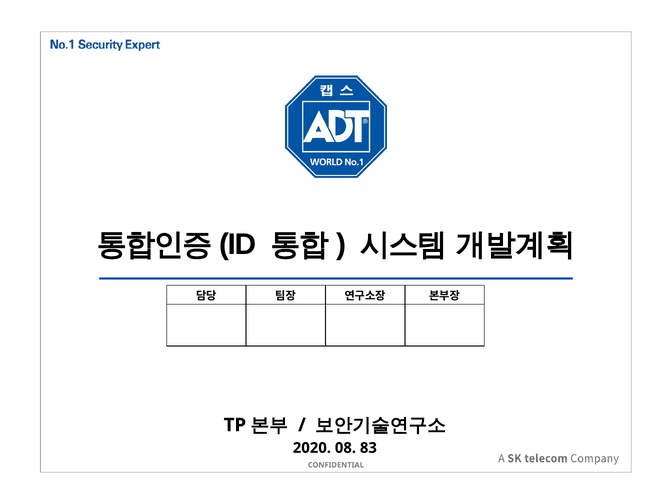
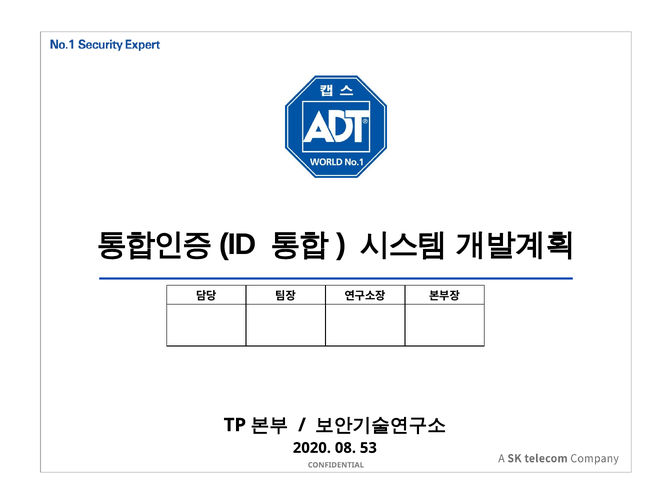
83: 83 -> 53 (368, 448)
